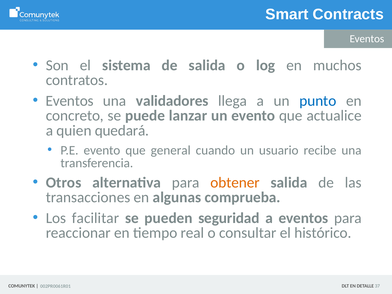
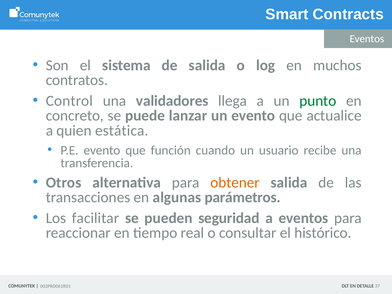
Eventos: Eventos -> Control (69, 101)
punto colour: blue -> green (318, 101)
quedará: quedará -> estática (122, 131)
general: general -> función (171, 150)
comprueba: comprueba -> parámetros (243, 197)
